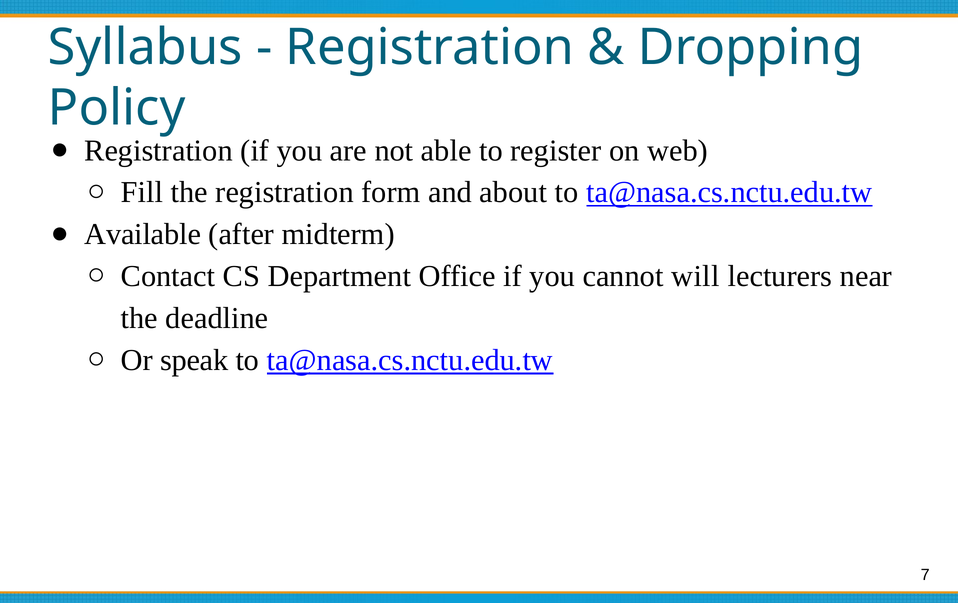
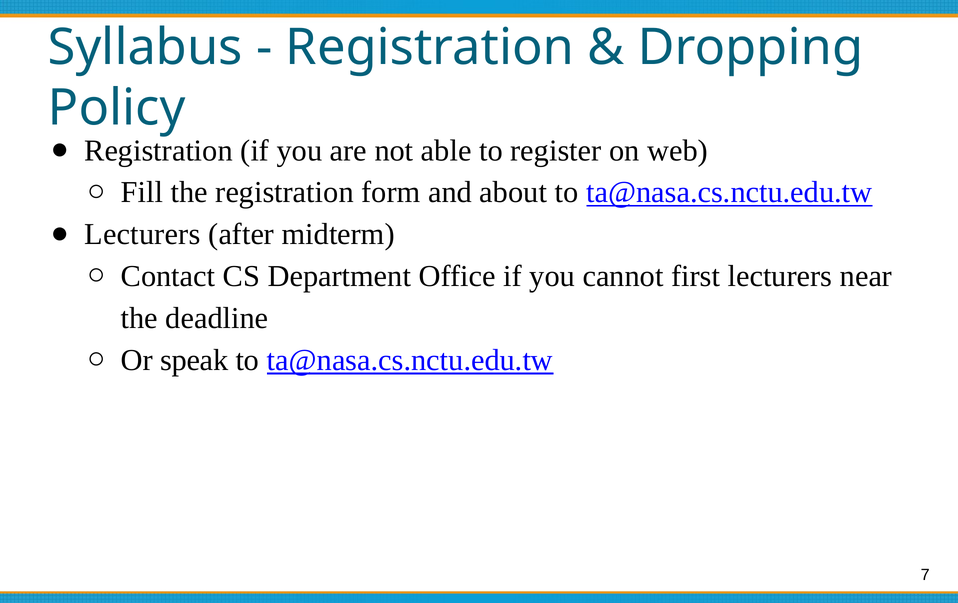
Available: Available -> Lecturers (142, 235)
will: will -> first (696, 277)
